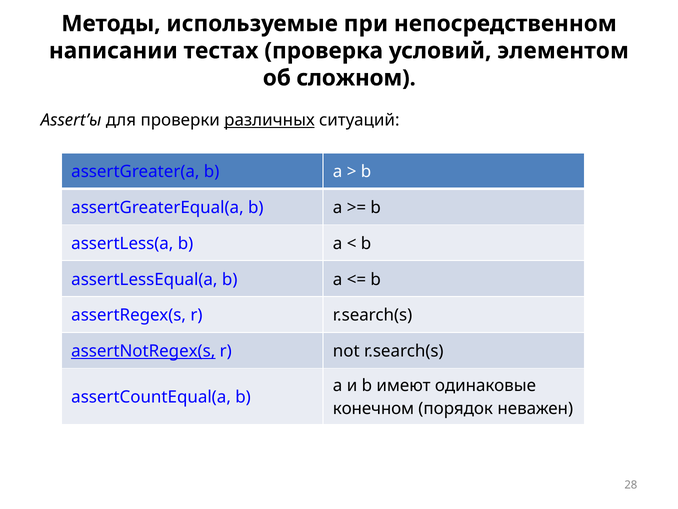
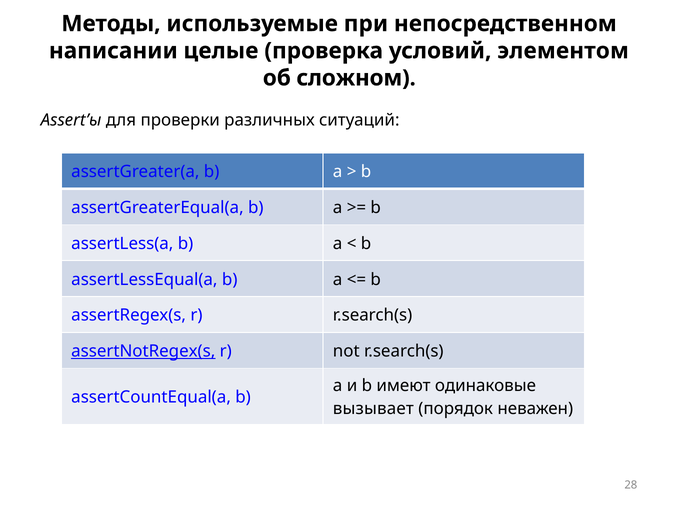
тестах: тестах -> целые (221, 51)
различных underline: present -> none (269, 120)
конечном: конечном -> вызывает (373, 408)
